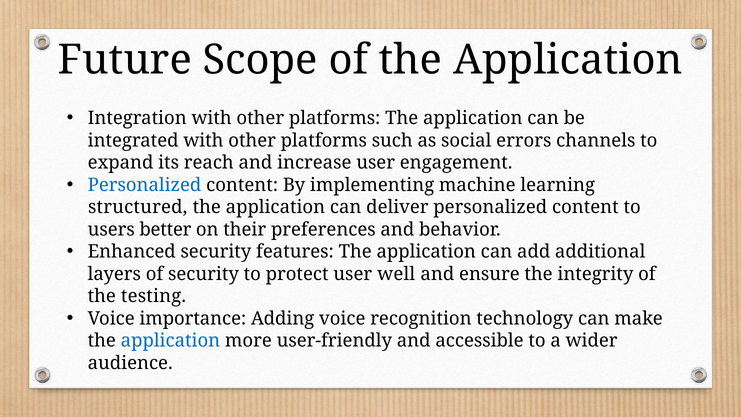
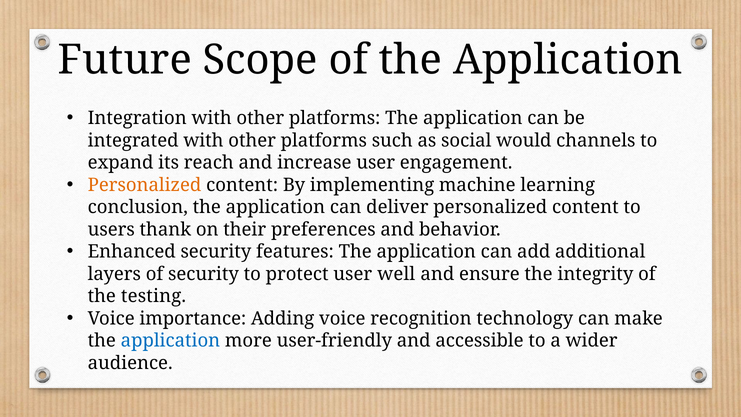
errors: errors -> would (524, 140)
Personalized colour: blue -> orange (145, 185)
structured: structured -> conclusion (138, 207)
better: better -> thank (165, 229)
